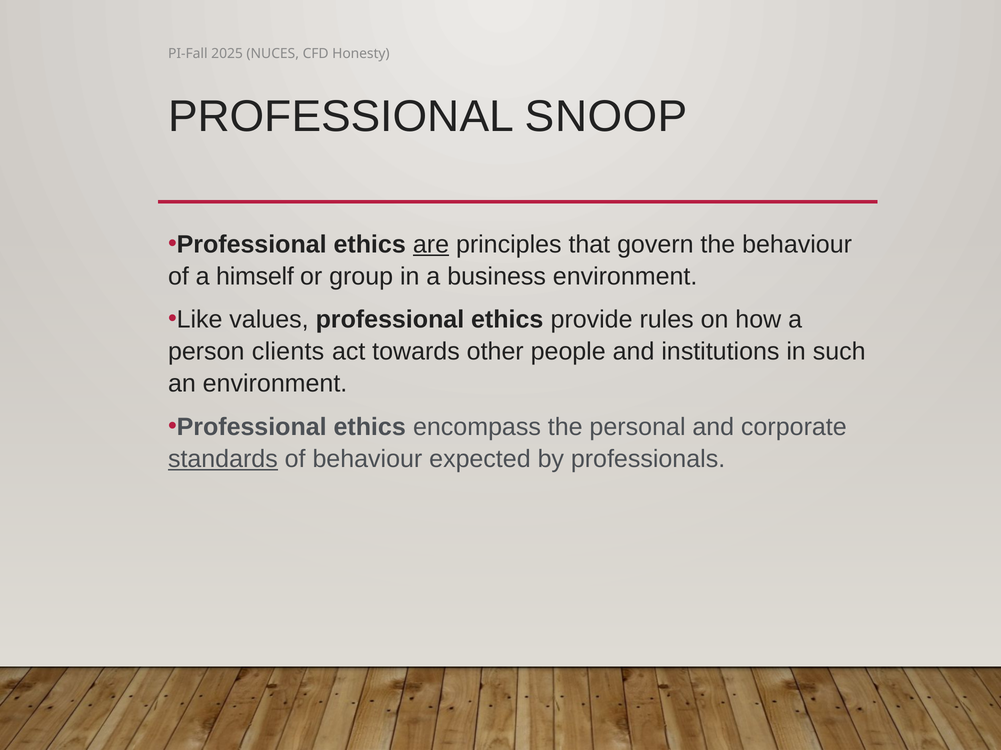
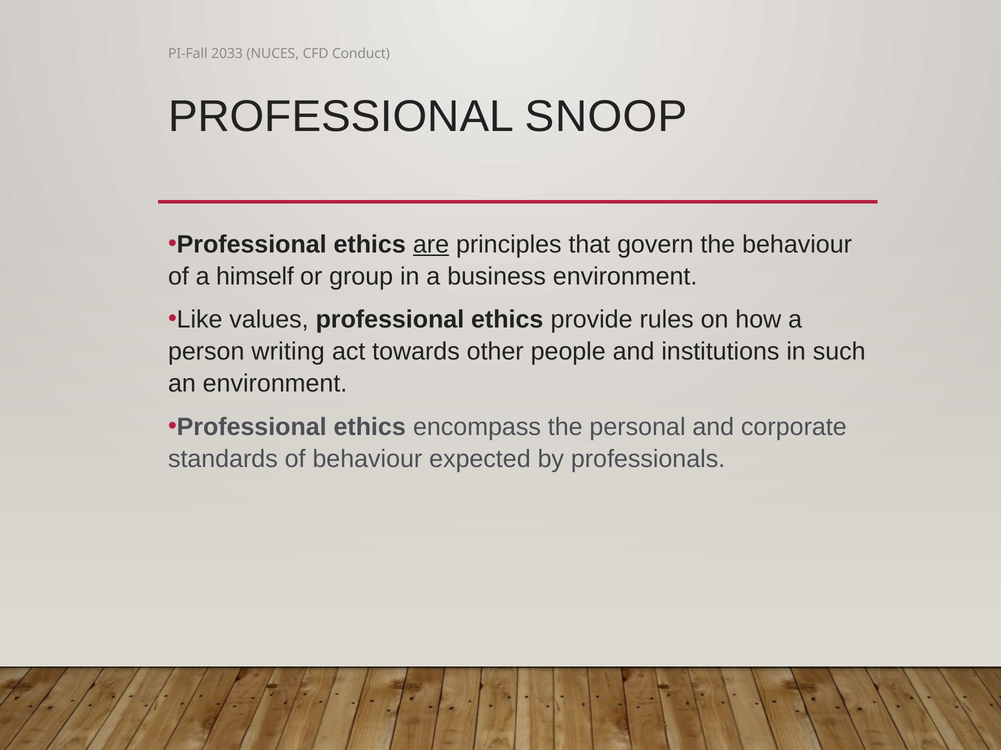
2025: 2025 -> 2033 (227, 54)
Honesty: Honesty -> Conduct (361, 54)
clients: clients -> writing (288, 352)
standards underline: present -> none (223, 459)
